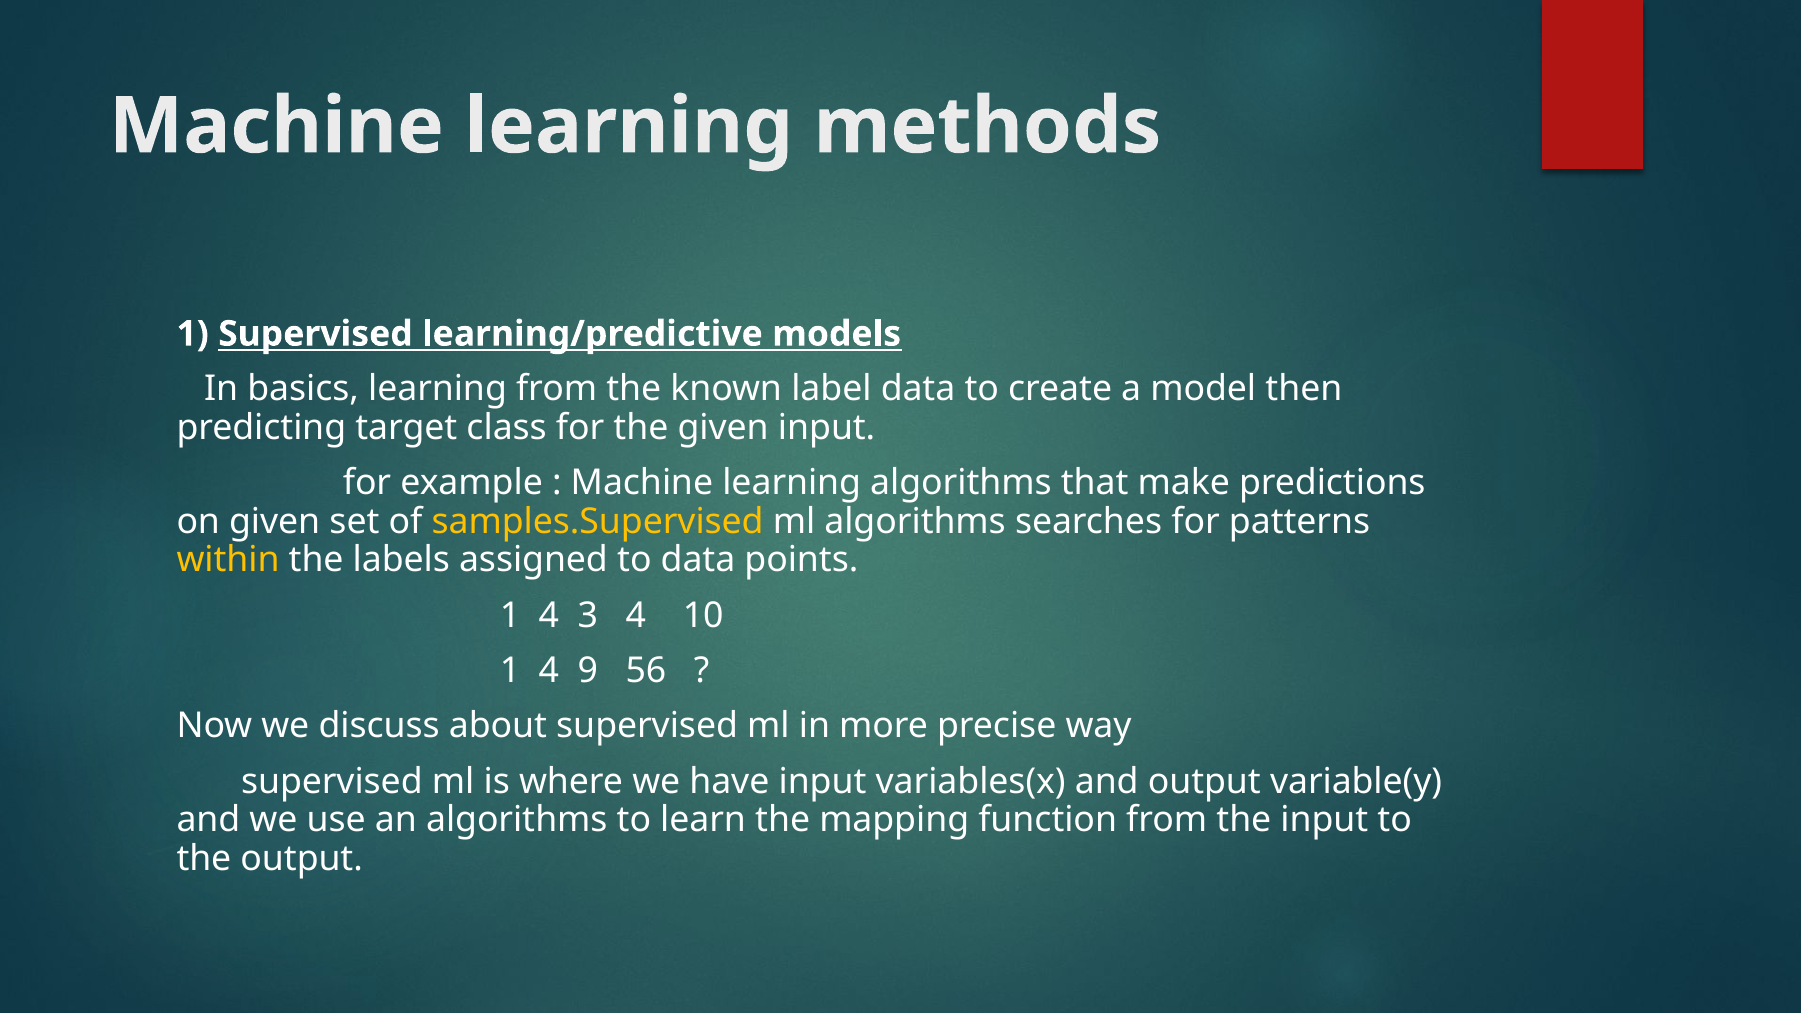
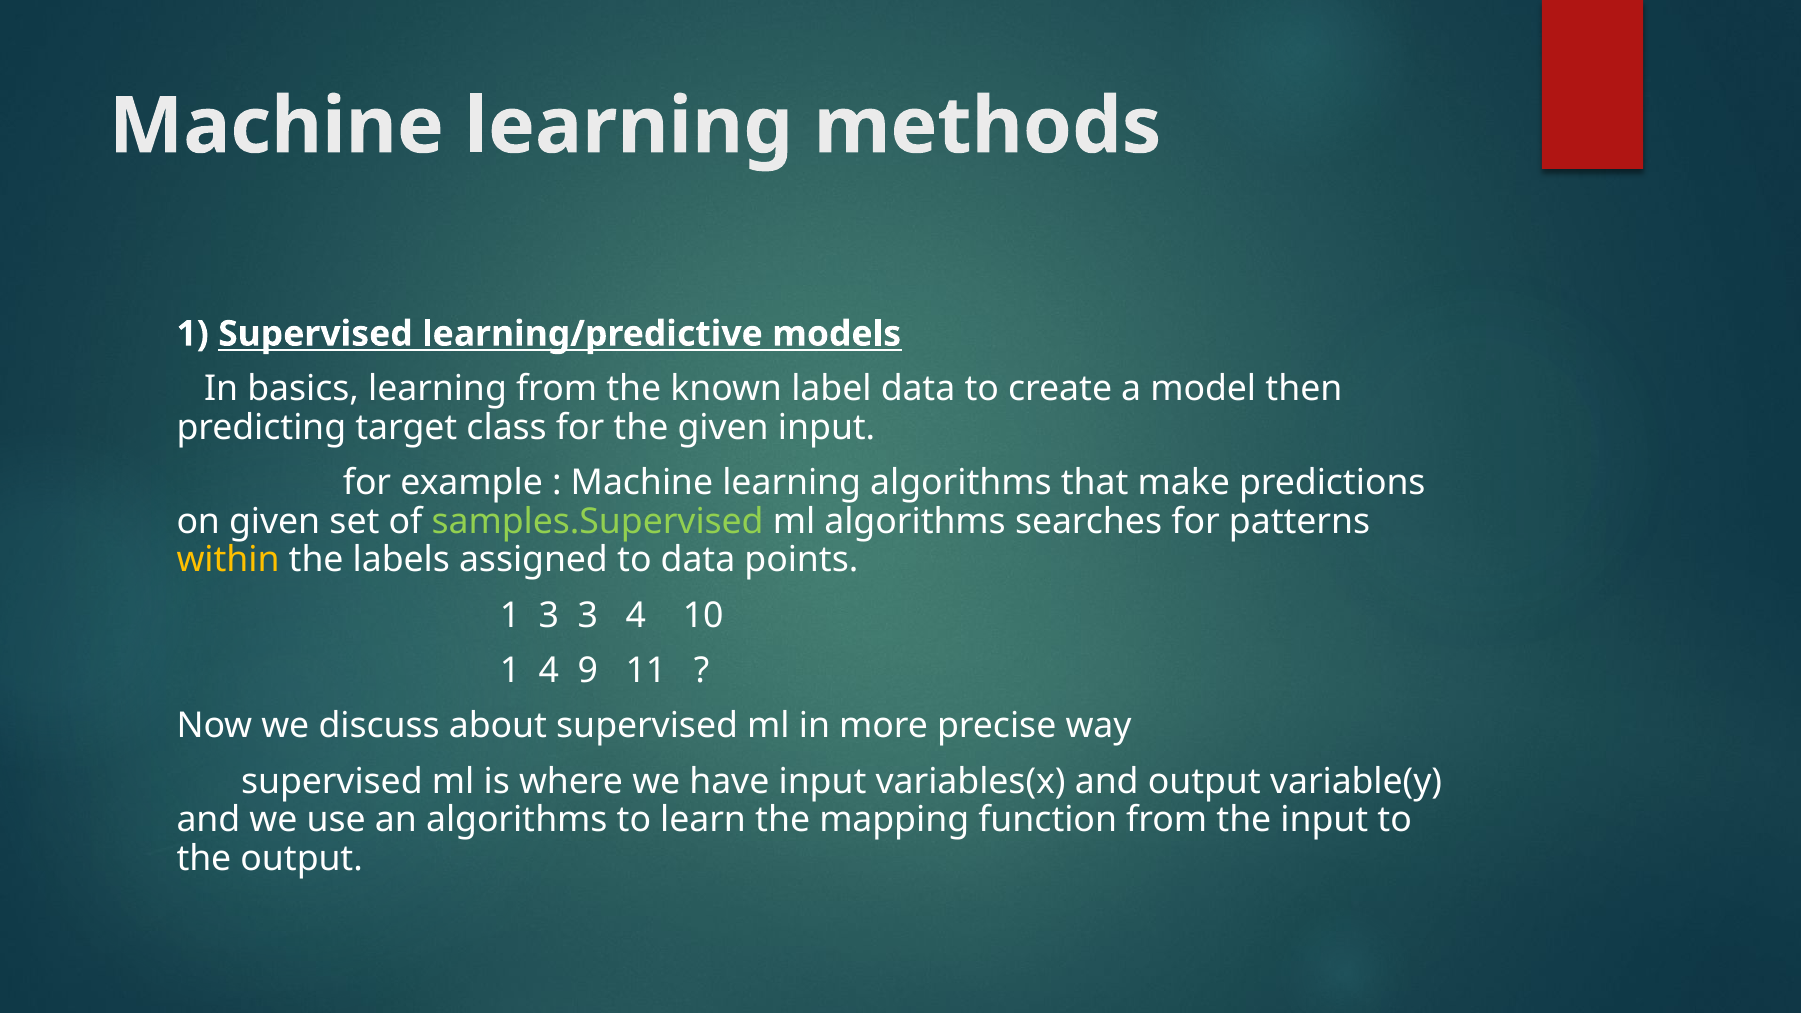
samples.Supervised colour: yellow -> light green (598, 522)
4: 4 -> 3 (549, 615)
56: 56 -> 11 (646, 671)
